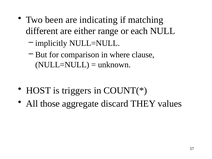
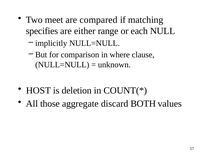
been: been -> meet (54, 20)
indicating: indicating -> compared (99, 20)
different: different -> specifies (42, 31)
triggers: triggers -> deletion (77, 90)
THEY: THEY -> BOTH (143, 104)
